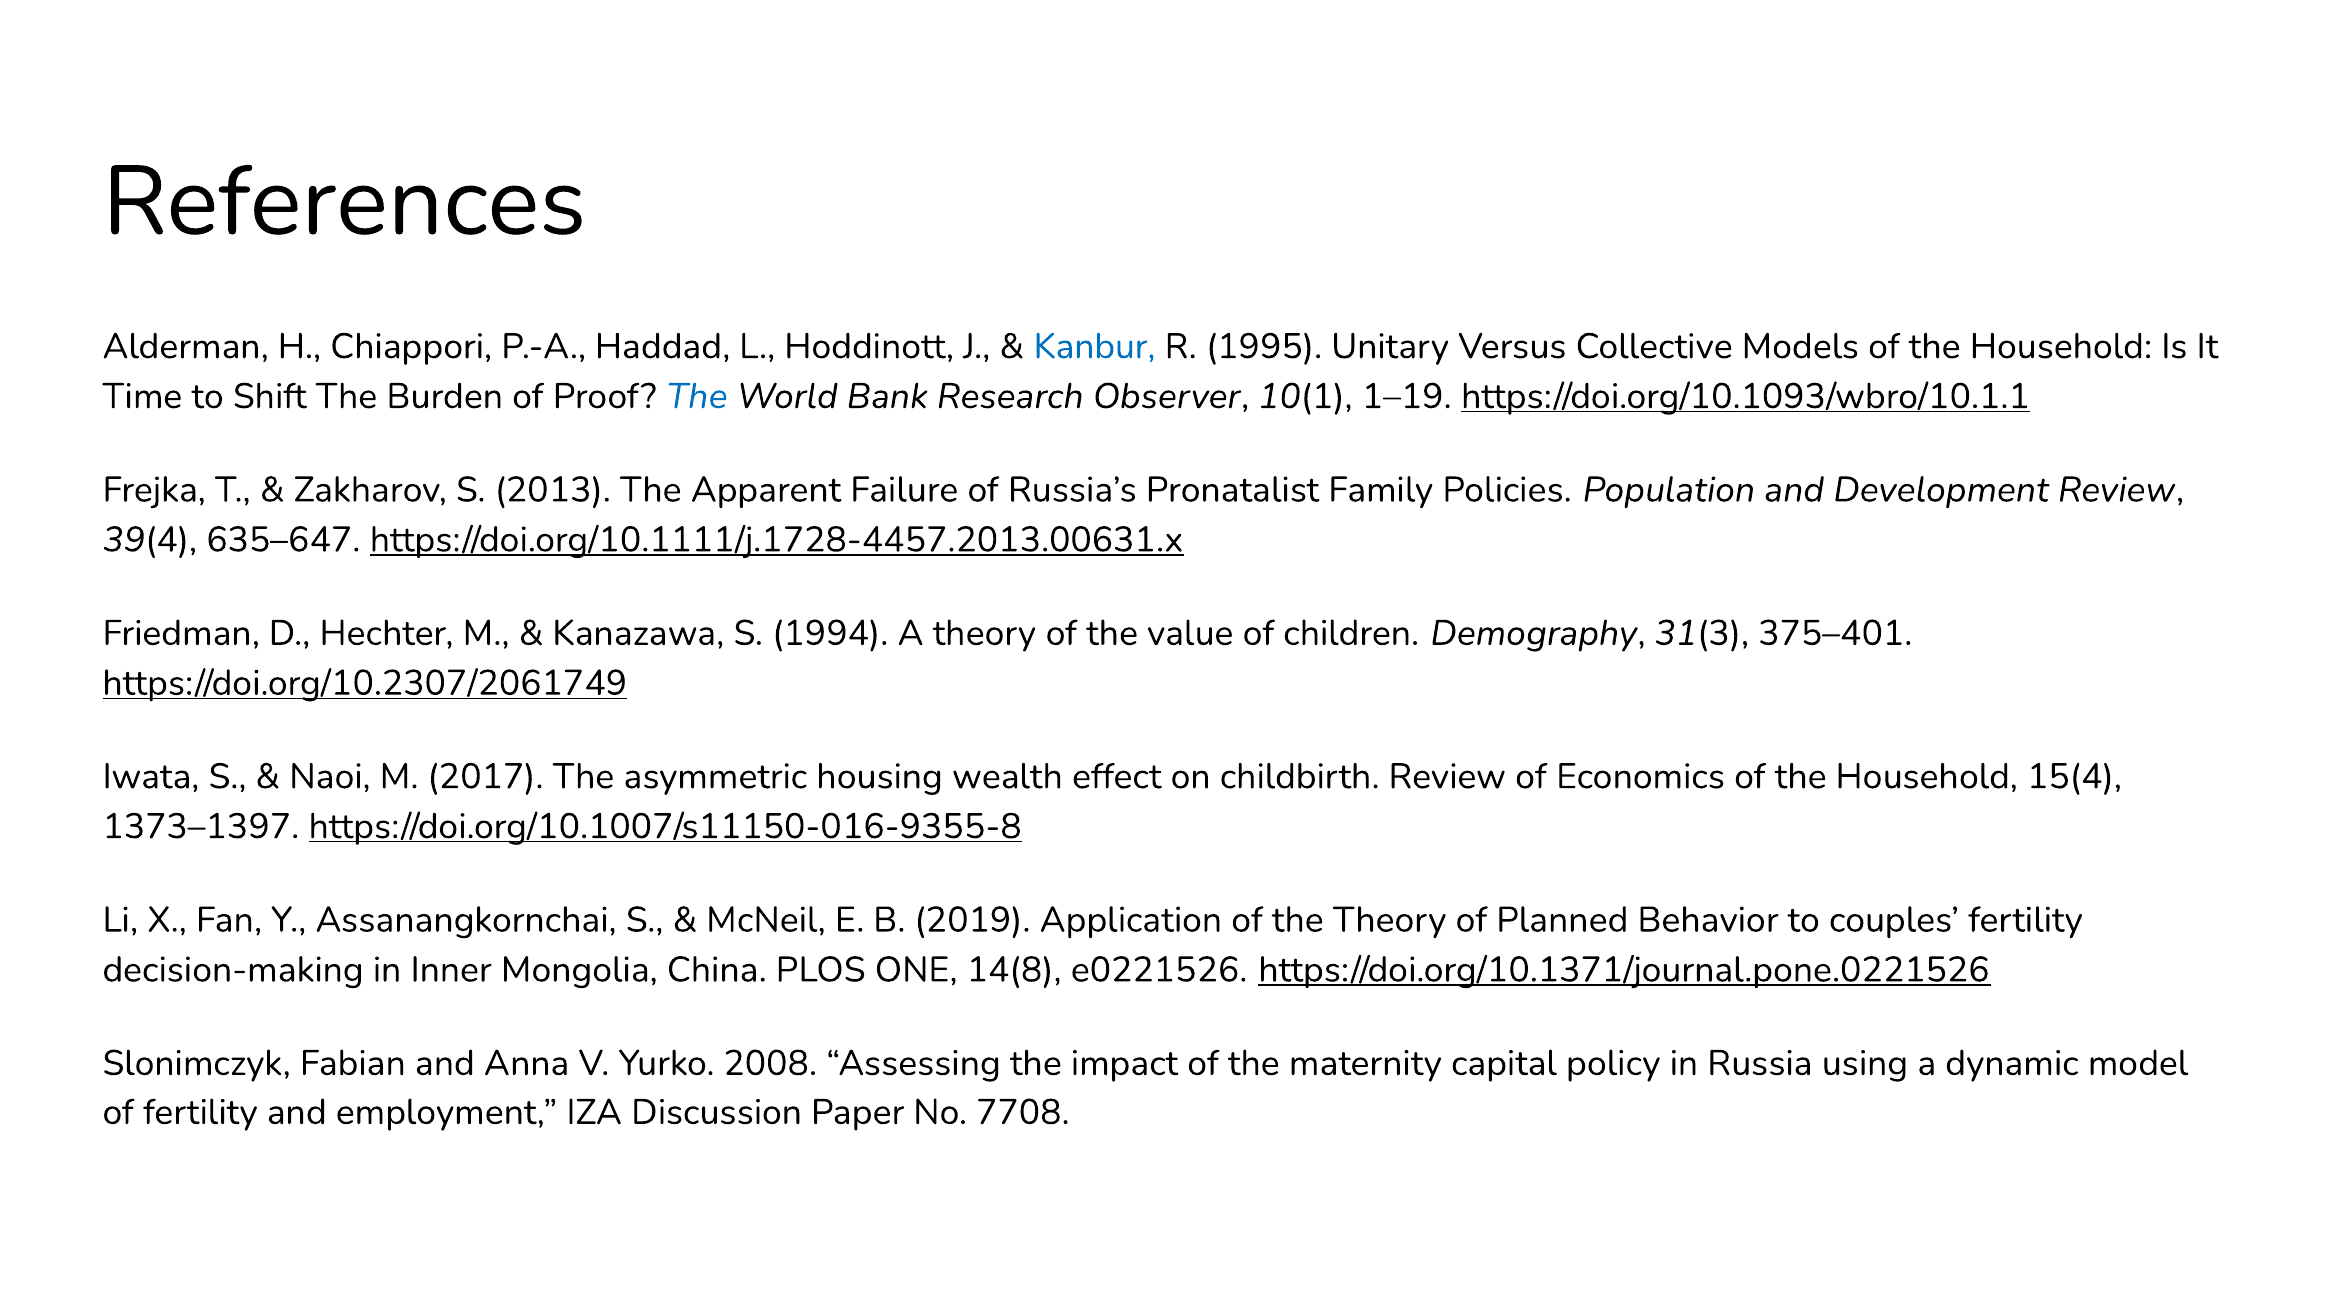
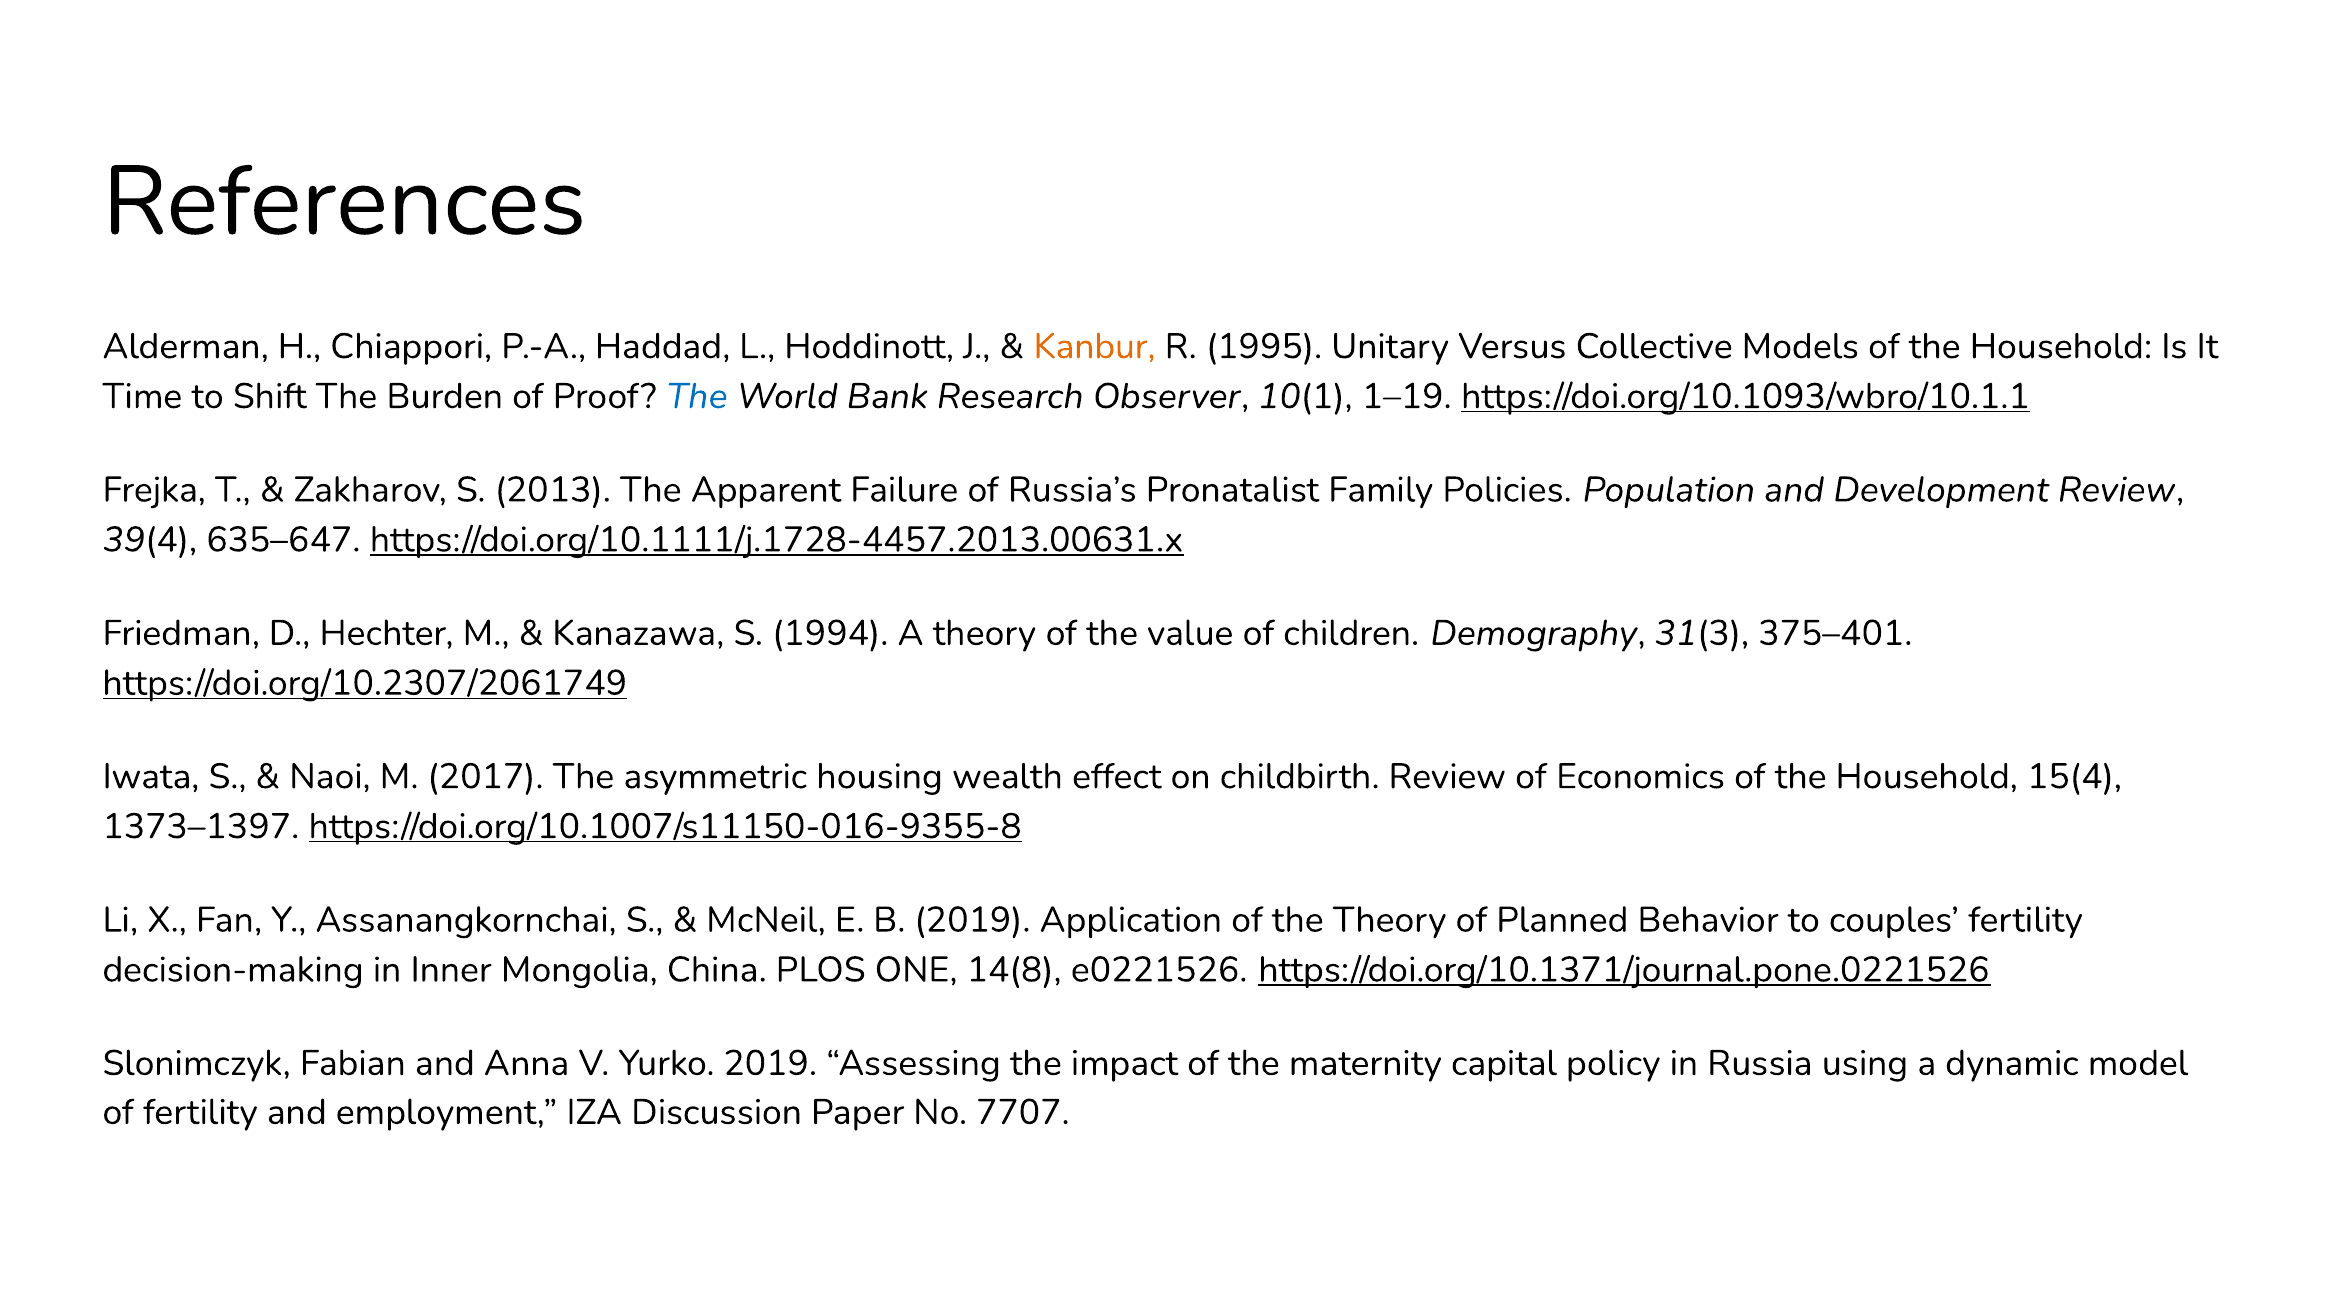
Kanbur colour: blue -> orange (1094, 346)
Yurko 2008: 2008 -> 2019 (770, 1063)
7708: 7708 -> 7707 (1023, 1112)
